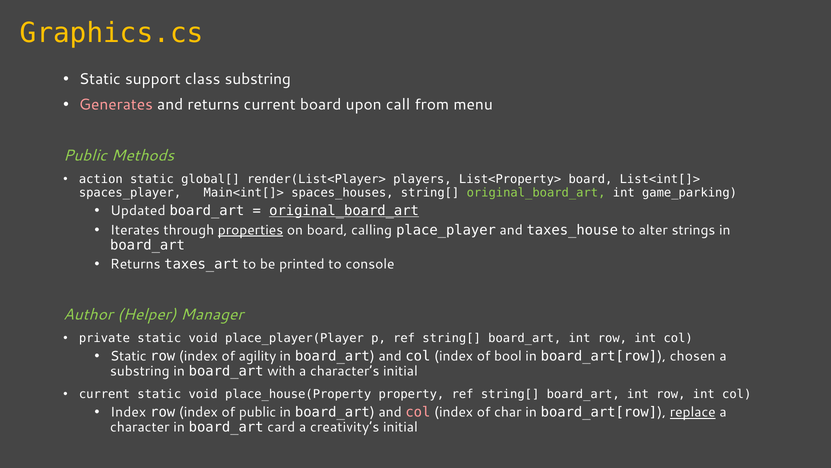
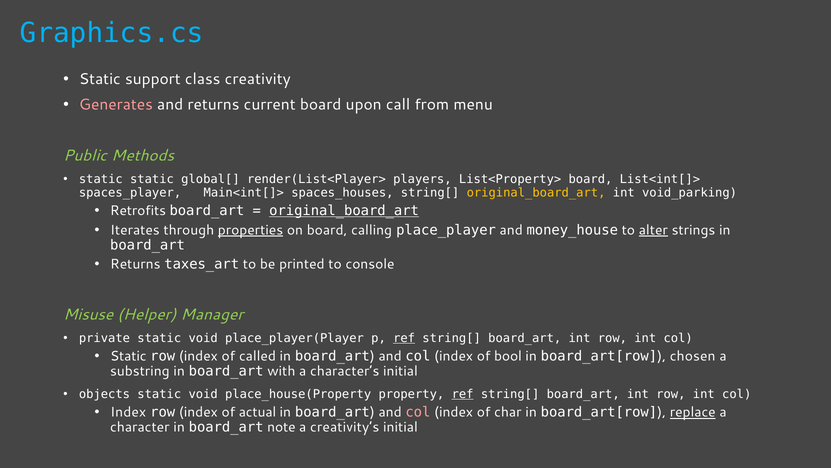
Graphics.cs colour: yellow -> light blue (112, 33)
class substring: substring -> creativity (258, 79)
action: action -> static (101, 179)
original_board_art colour: light green -> yellow (536, 192)
game_parking: game_parking -> void_parking (690, 192)
Updated: Updated -> Retrofits (138, 211)
taxes_house: taxes_house -> money_house (572, 230)
alter underline: none -> present (653, 230)
Author: Author -> Misuse (88, 314)
ref underline: none -> present (404, 338)
agility: agility -> called (257, 356)
current: current -> objects (104, 394)
ref underline: none -> present (463, 394)
of public: public -> actual (258, 412)
card: card -> note (281, 427)
